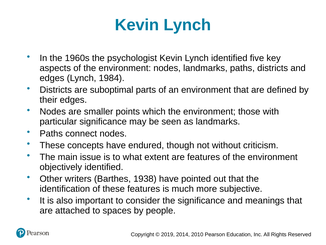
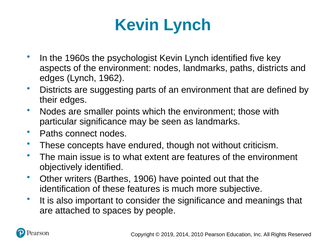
1984: 1984 -> 1962 (112, 78)
suboptimal: suboptimal -> suggesting (112, 90)
1938: 1938 -> 1906 (145, 179)
